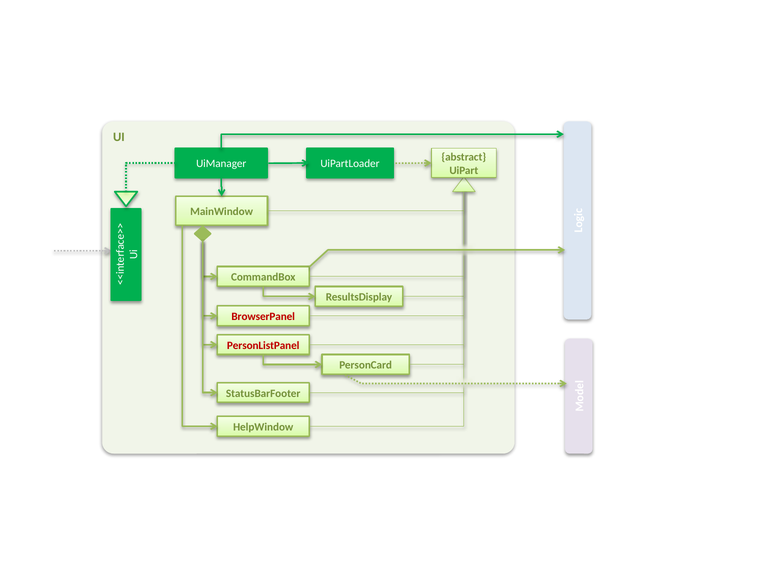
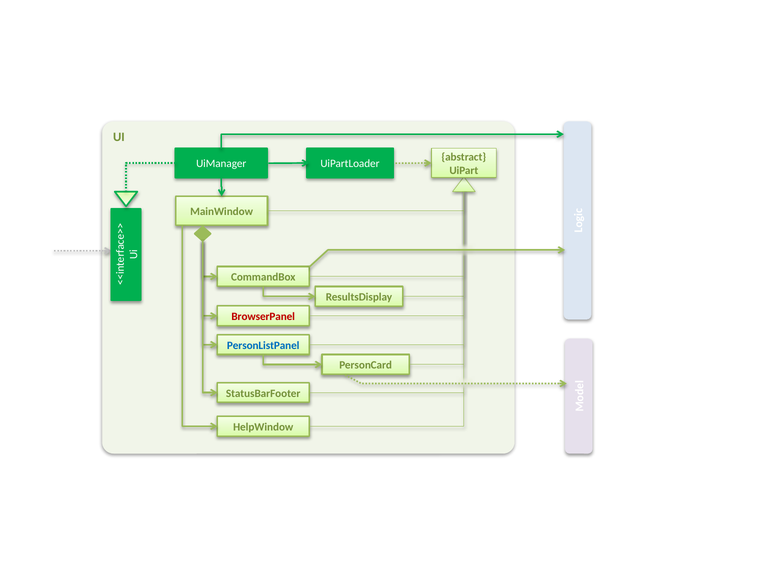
PersonListPanel colour: red -> blue (263, 346)
